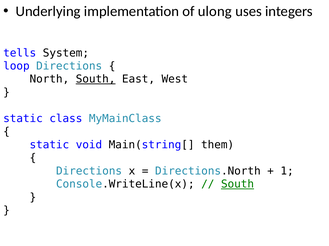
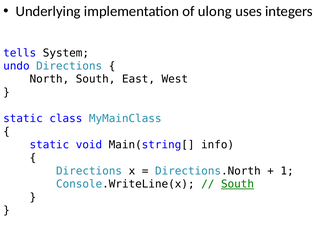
loop: loop -> undo (16, 66)
South underline: present -> none (96, 79)
them: them -> info (218, 145)
